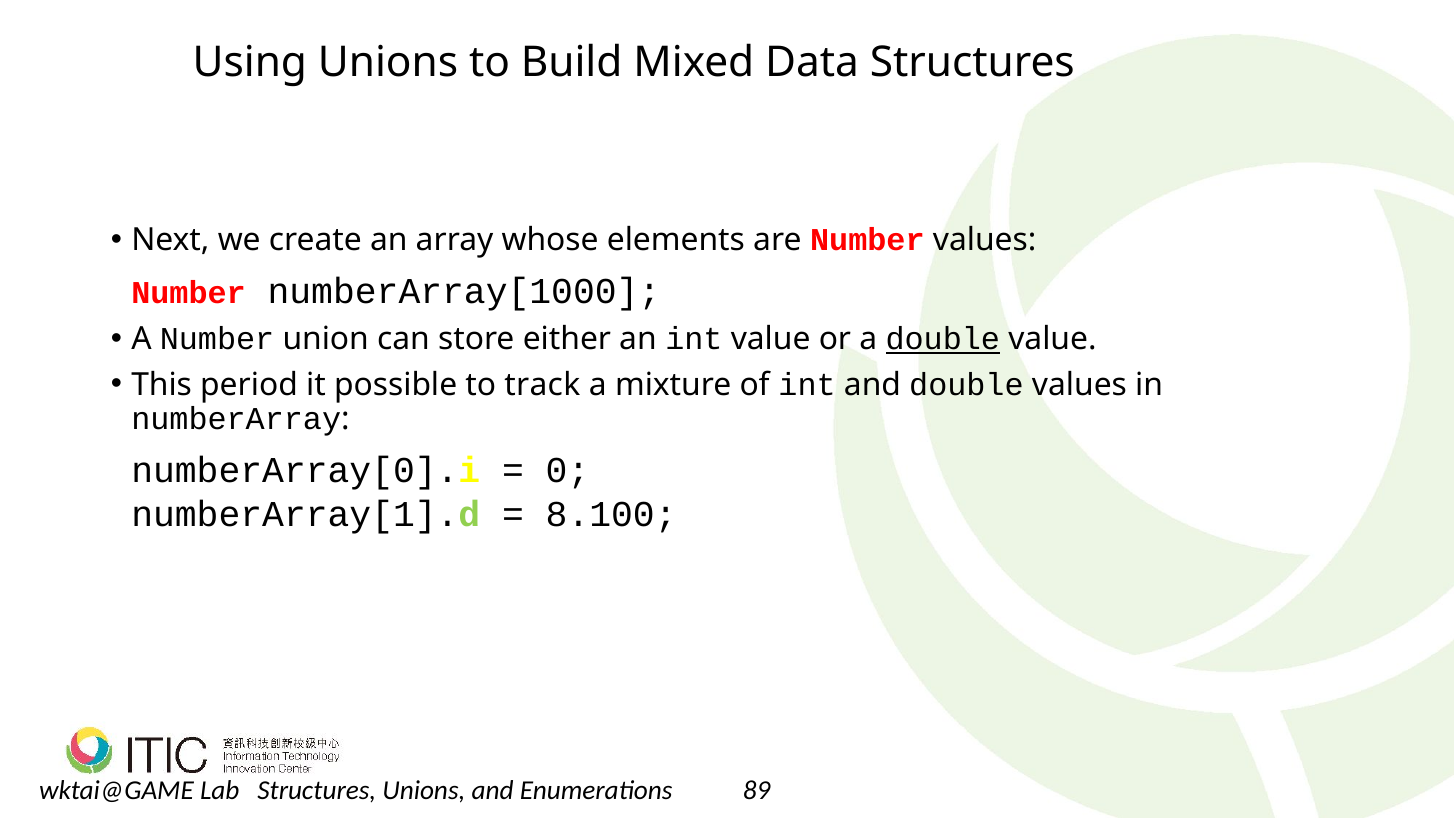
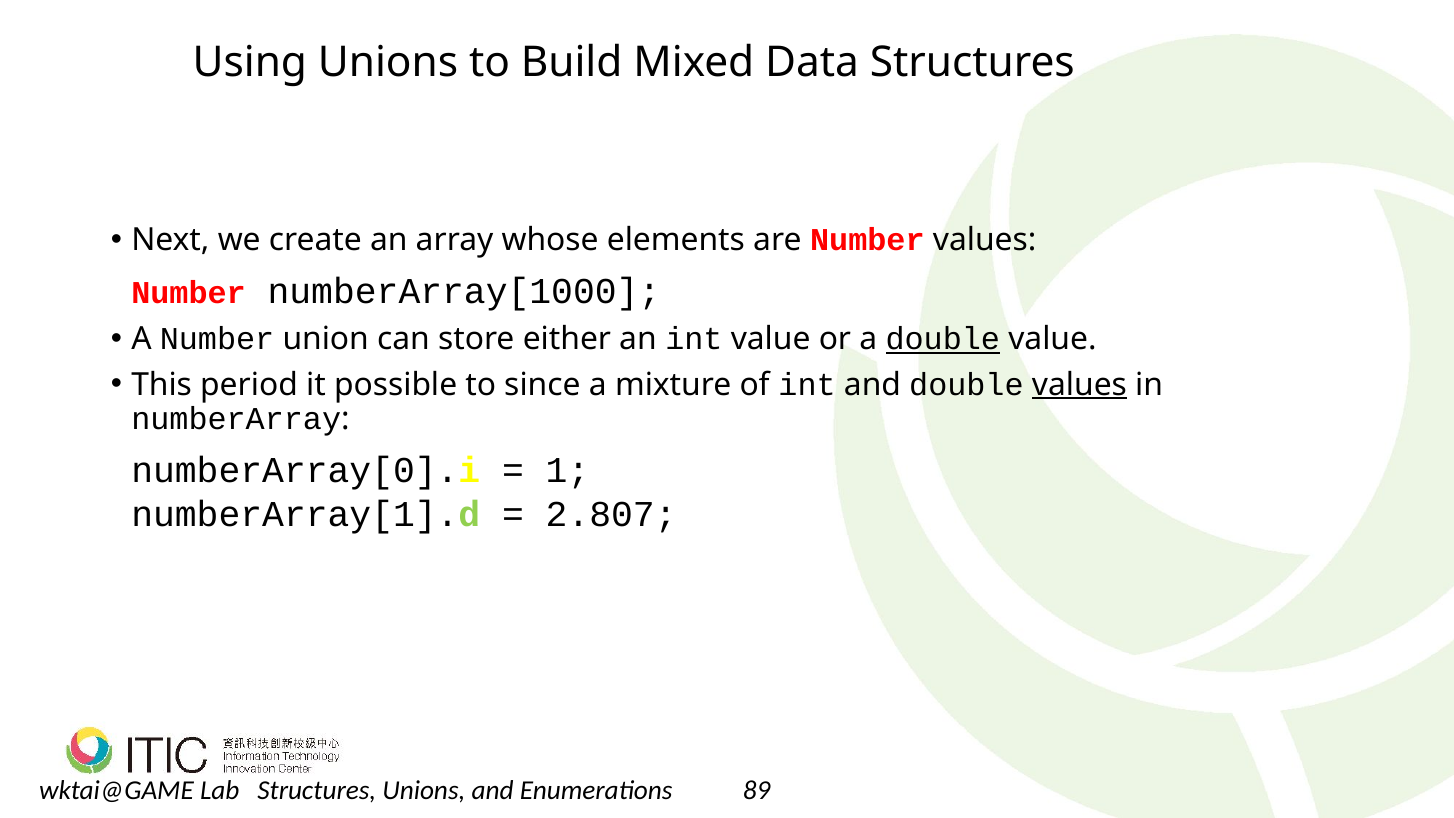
track: track -> since (542, 385)
values underline: none -> present (1079, 385)
0: 0 -> 1 (568, 470)
8.100: 8.100 -> 2.807 (611, 514)
